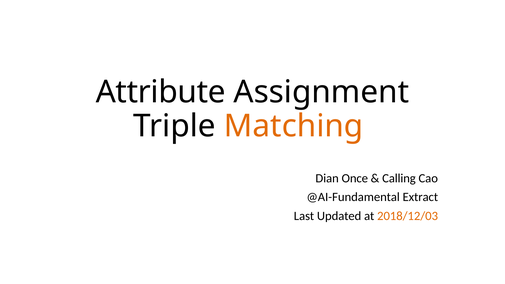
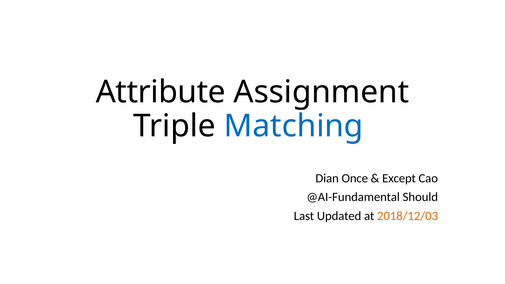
Matching colour: orange -> blue (294, 126)
Calling: Calling -> Except (399, 178)
Extract: Extract -> Should (420, 197)
